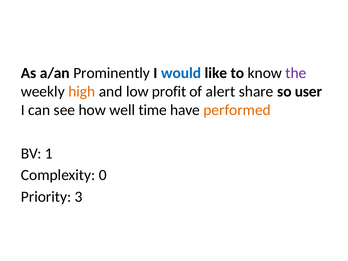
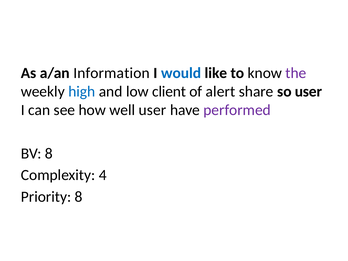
Prominently: Prominently -> Information (111, 73)
high colour: orange -> blue (82, 92)
profit: profit -> client (169, 92)
well time: time -> user (153, 110)
performed colour: orange -> purple (237, 110)
BV 1: 1 -> 8 (49, 153)
0: 0 -> 4 (103, 175)
Priority 3: 3 -> 8 (79, 197)
